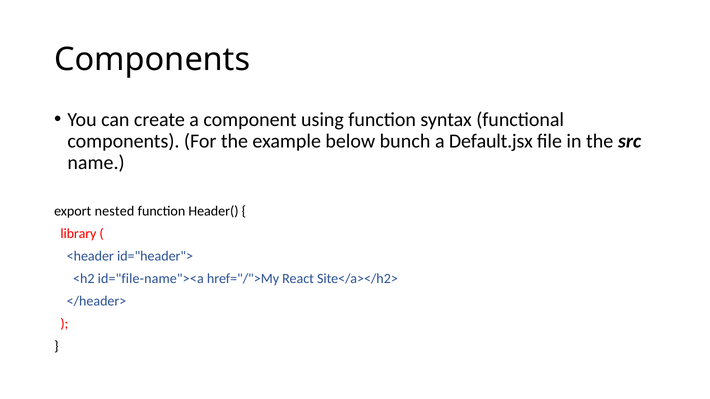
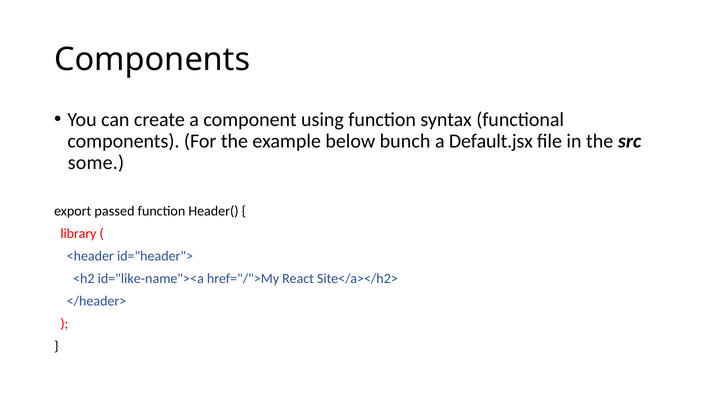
name: name -> some (96, 163)
nested: nested -> passed (114, 211)
id="file-name"><a: id="file-name"><a -> id="like-name"><a (151, 279)
